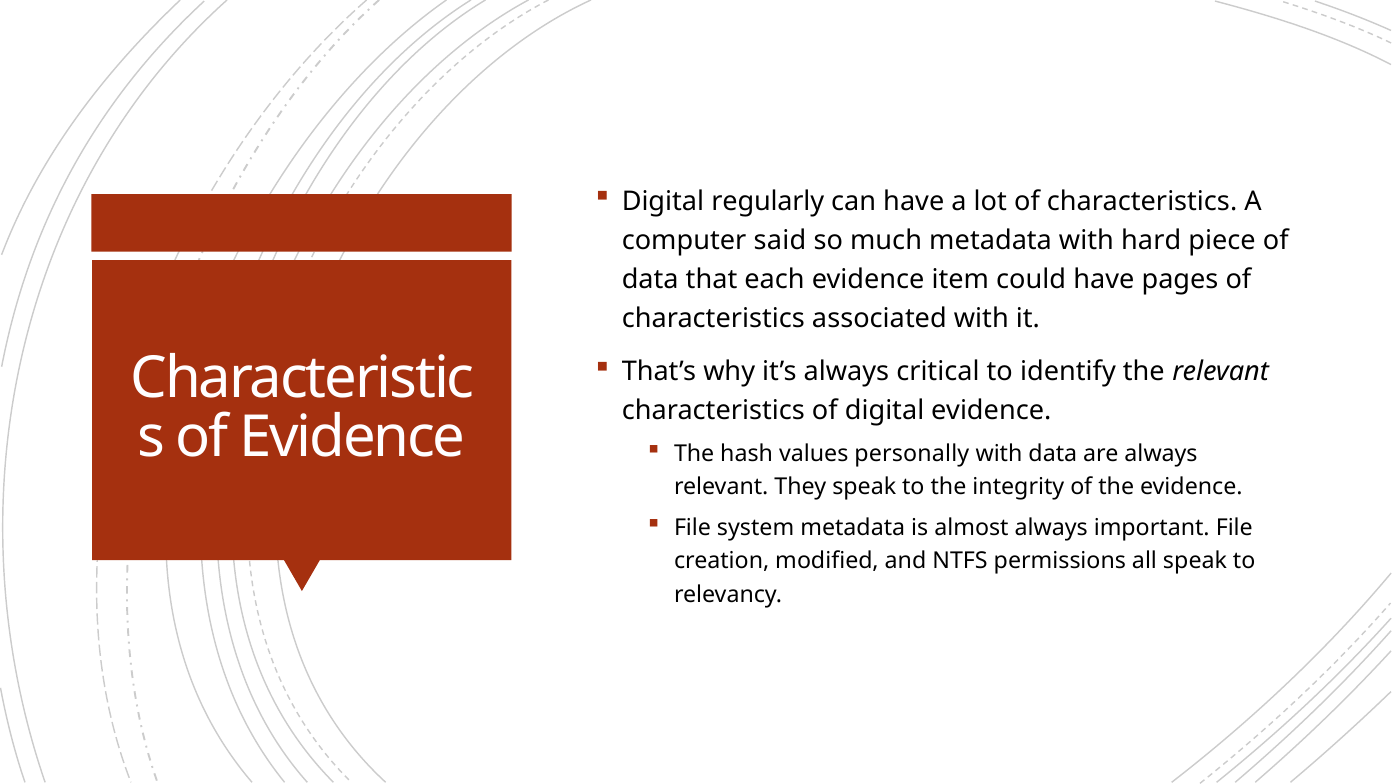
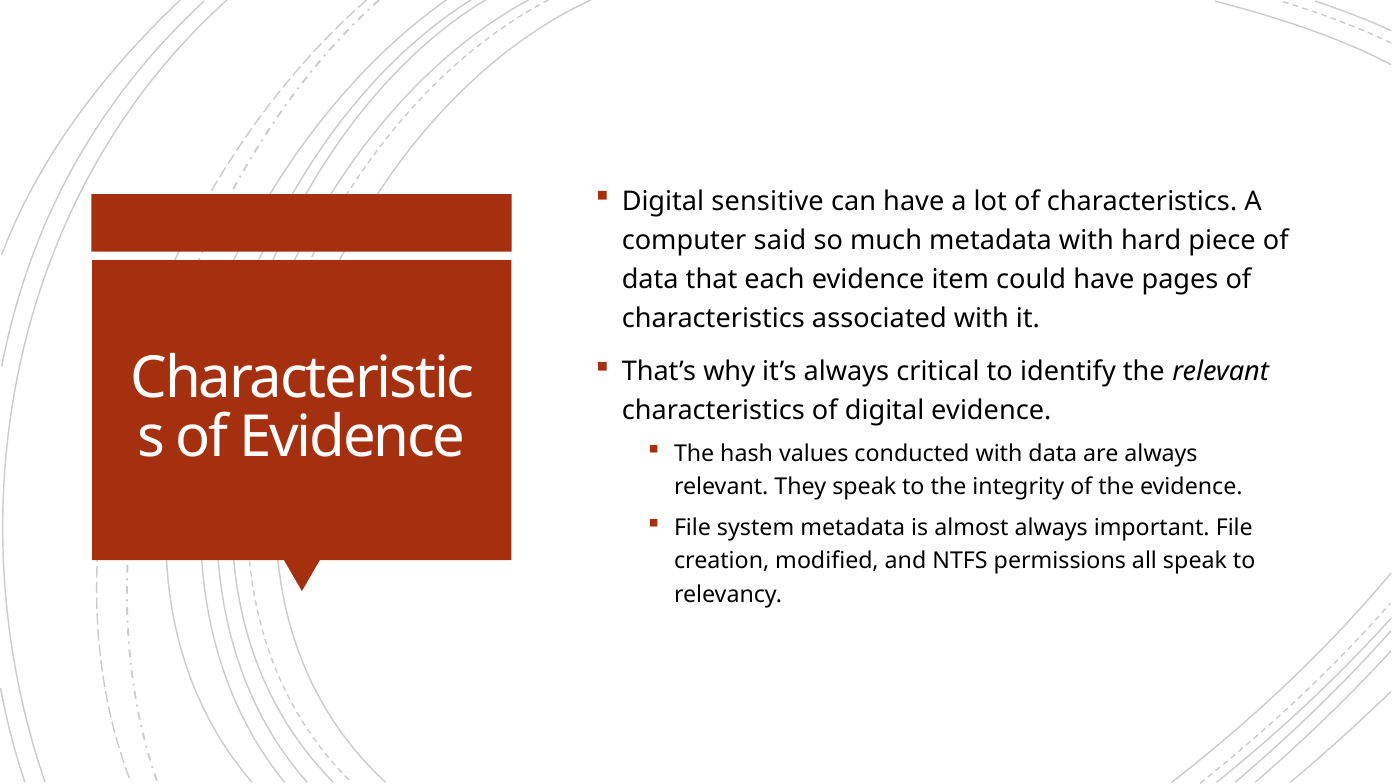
regularly: regularly -> sensitive (768, 201)
personally: personally -> conducted (912, 454)
